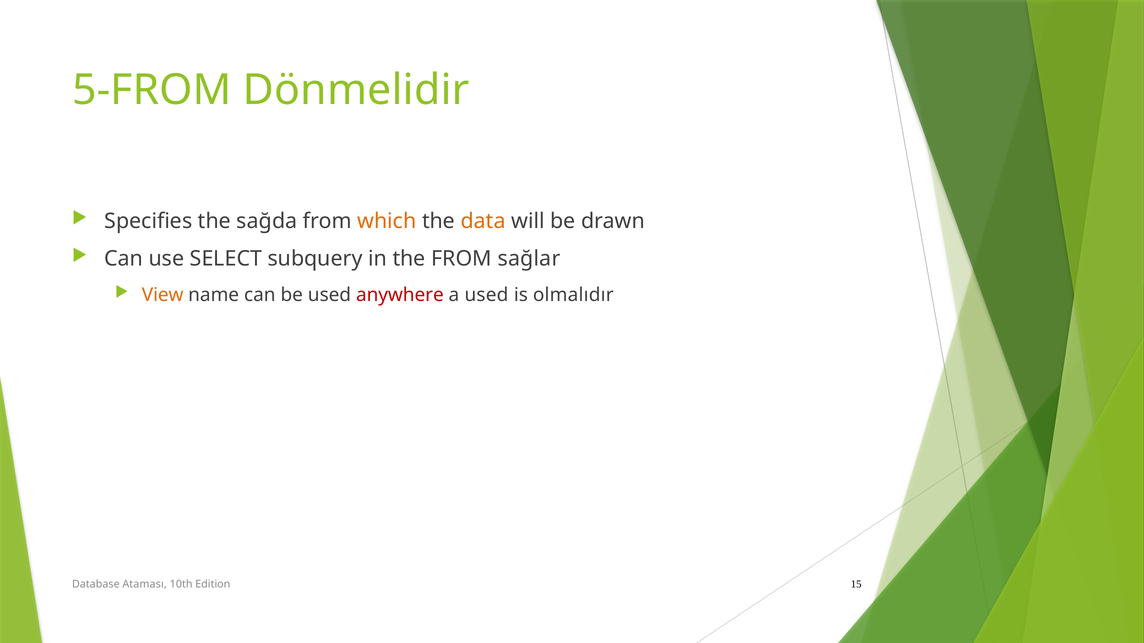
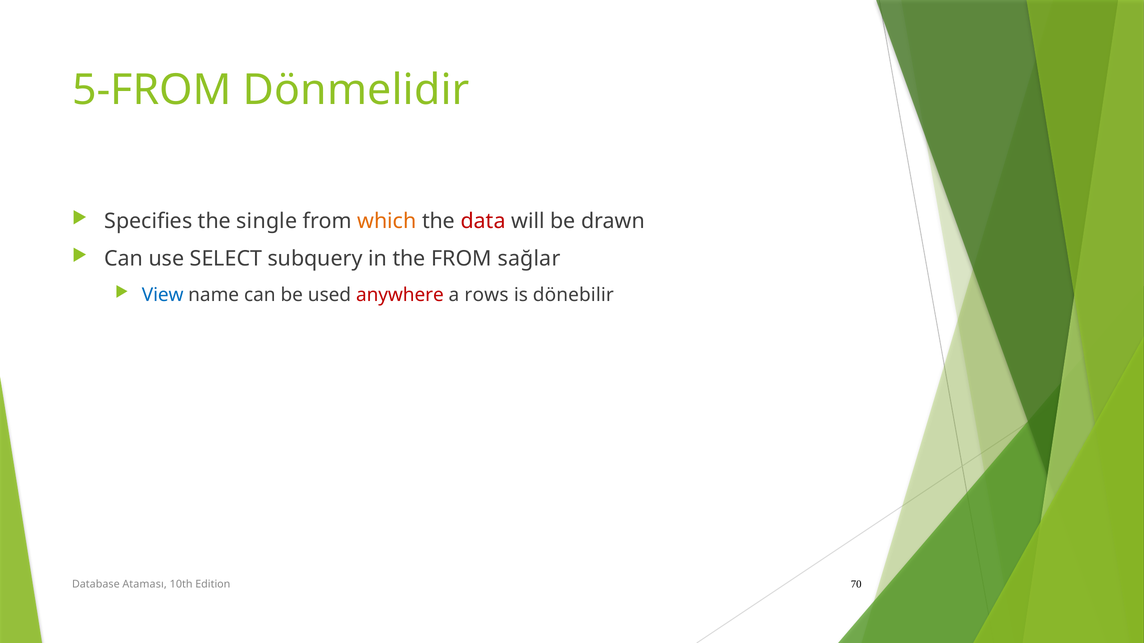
sağda: sağda -> single (267, 221)
data colour: orange -> red (483, 221)
View colour: orange -> blue (163, 295)
a used: used -> rows (487, 295)
olmalıdır: olmalıdır -> dönebilir (573, 295)
15: 15 -> 70 (856, 585)
